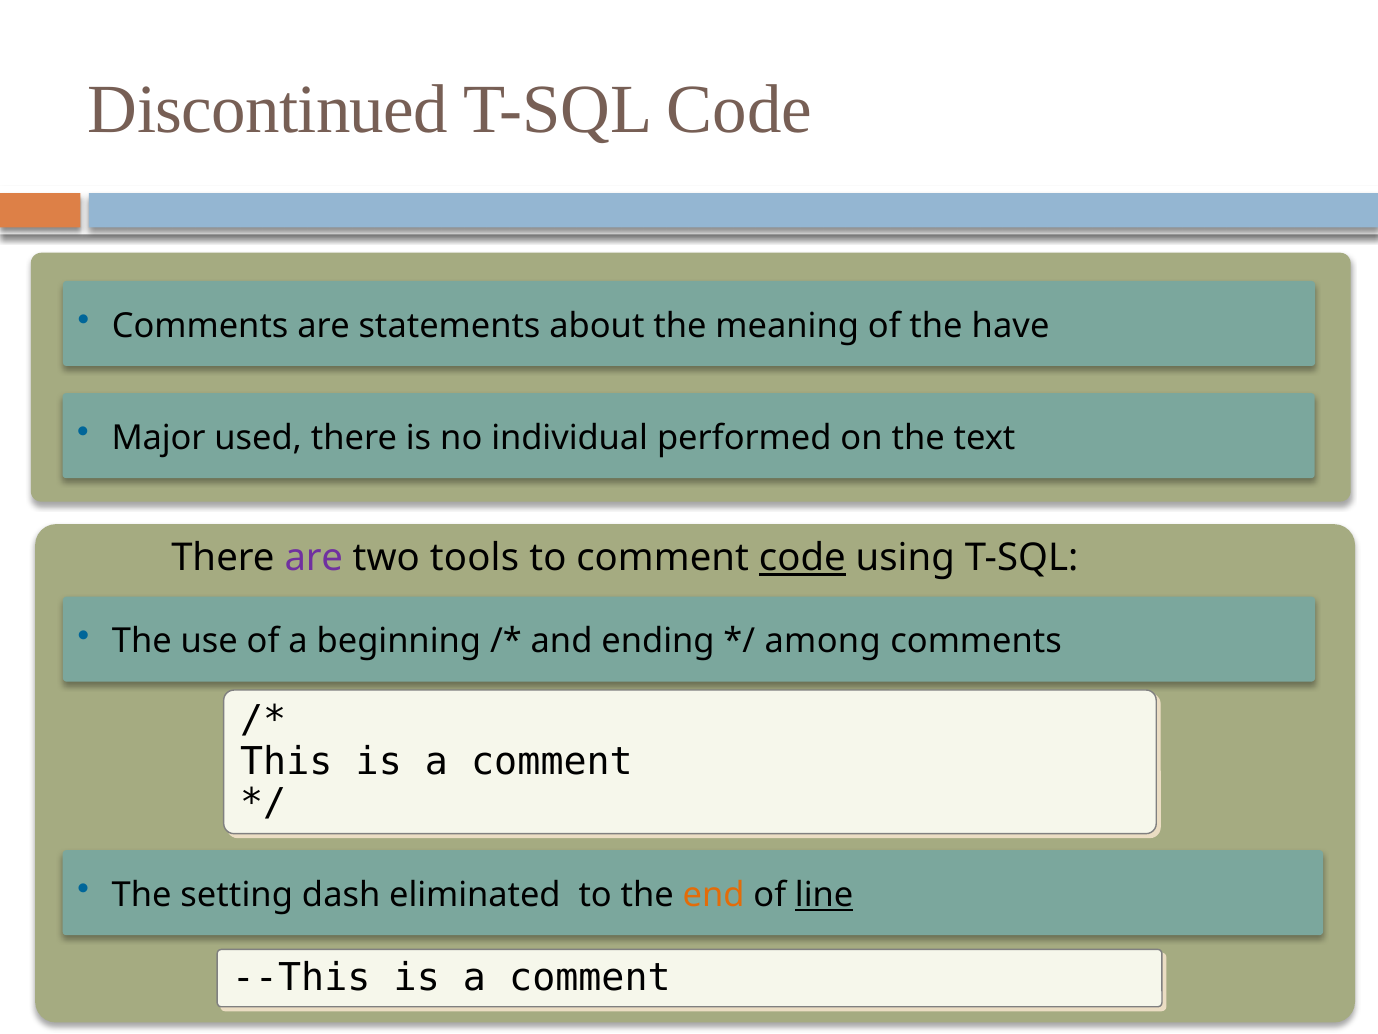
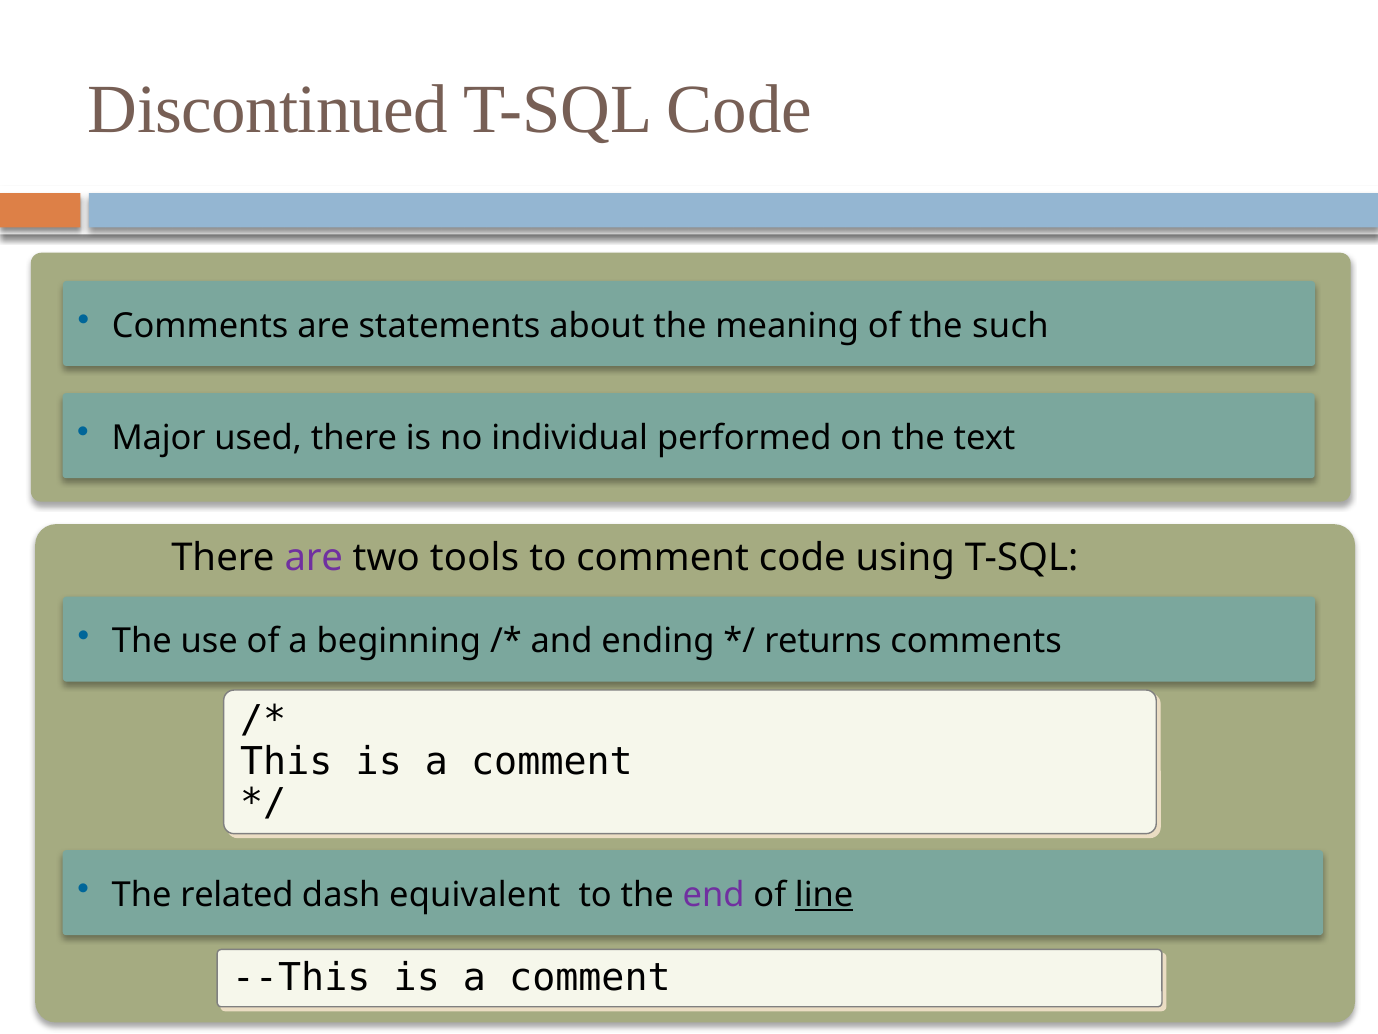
have: have -> such (1010, 326)
code underline: present -> none (802, 558)
among: among -> returns (823, 641)
setting: setting -> related (237, 895)
eliminated: eliminated -> equivalent (475, 895)
end colour: orange -> purple (714, 895)
